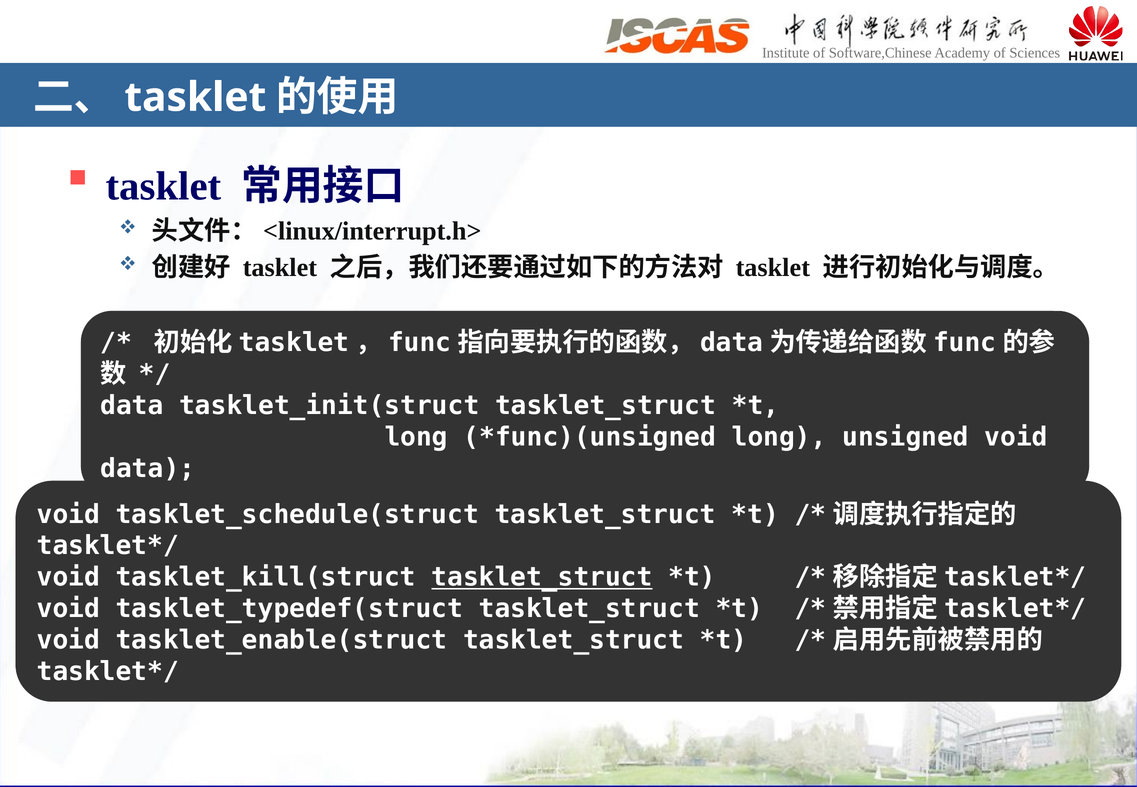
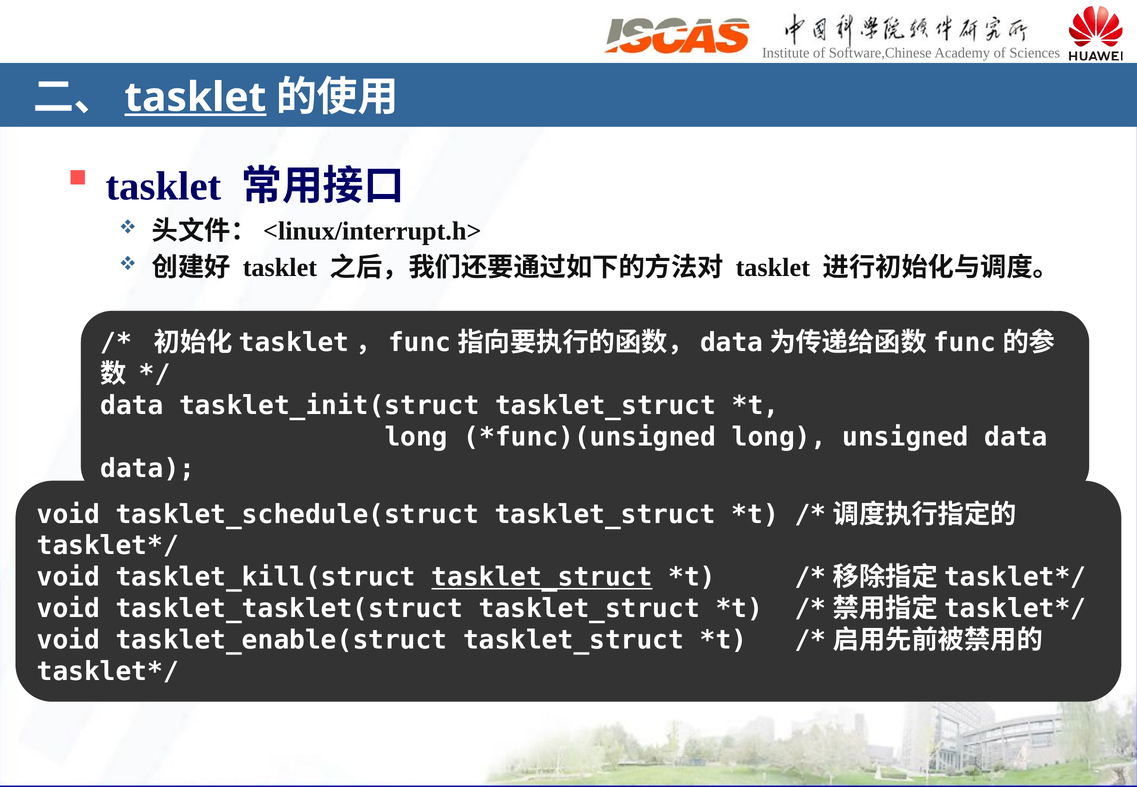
tasklet underline: none -> present (195, 97)
unsigned void: void -> data (1016, 437)
tasklet_typedef(struct: tasklet_typedef(struct -> tasklet_tasklet(struct (289, 609)
